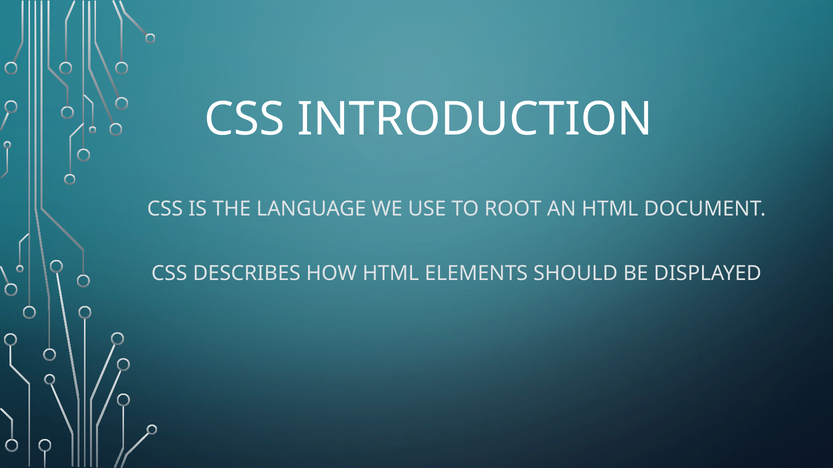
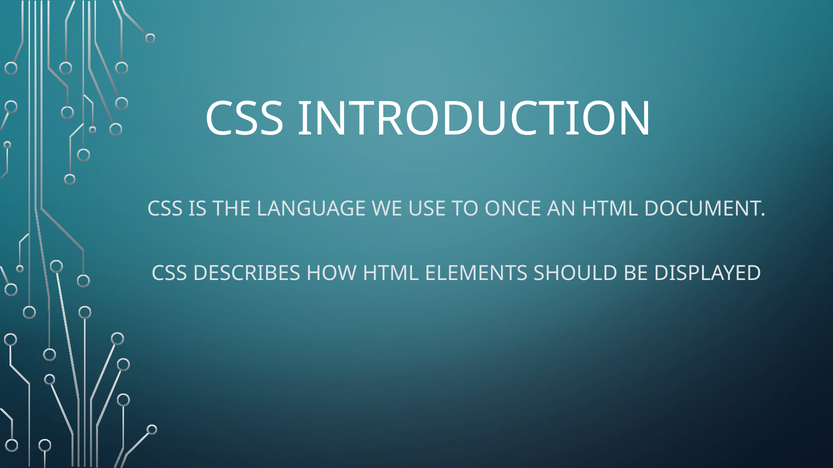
ROOT: ROOT -> ONCE (513, 209)
